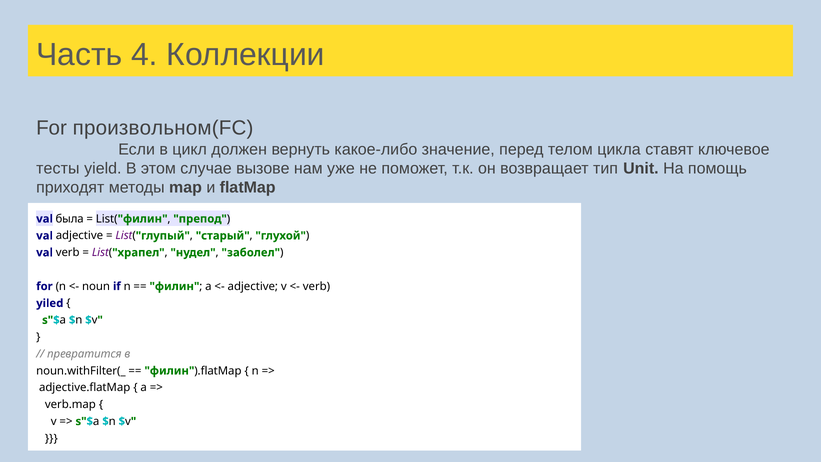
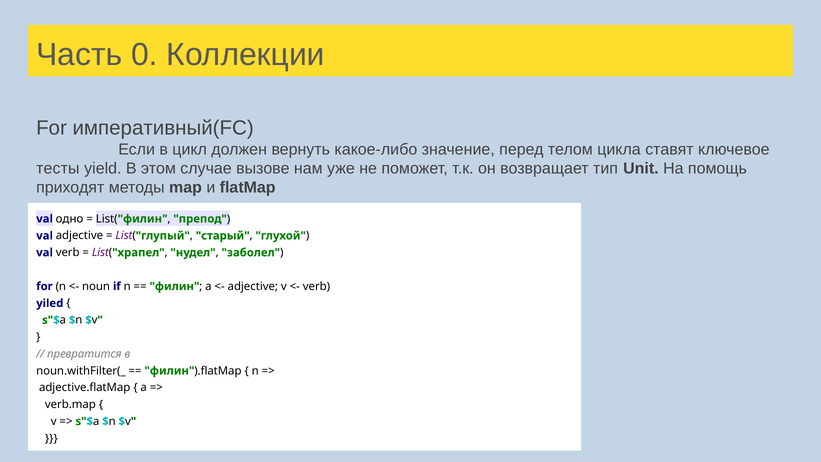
4: 4 -> 0 (144, 54)
произвольном(FC: произвольном(FC -> императивный(FC (163, 128)
была: была -> одно (70, 219)
